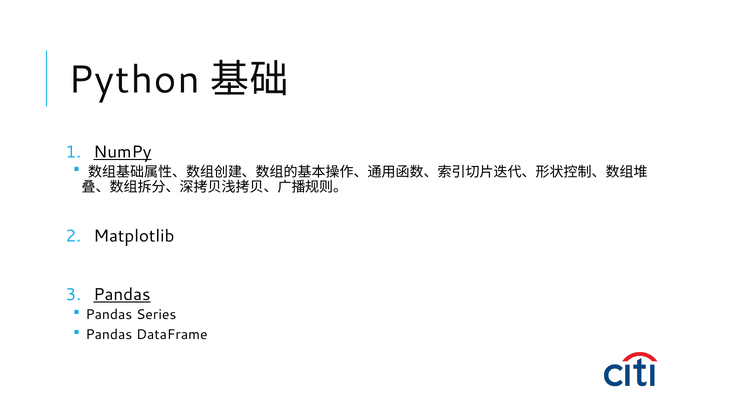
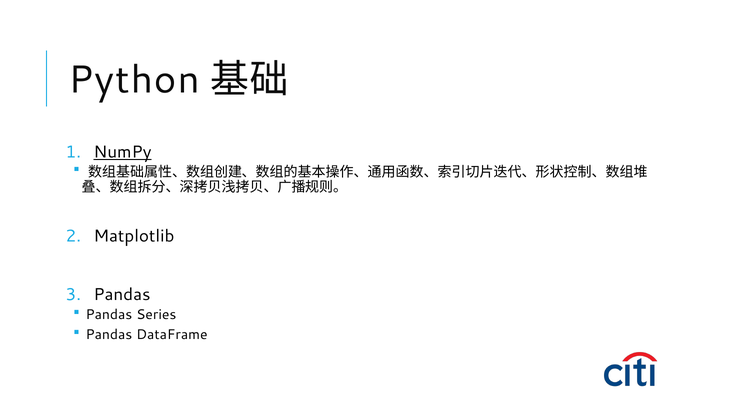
Pandas underline: present -> none (122, 294)
